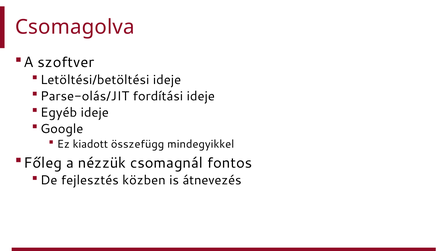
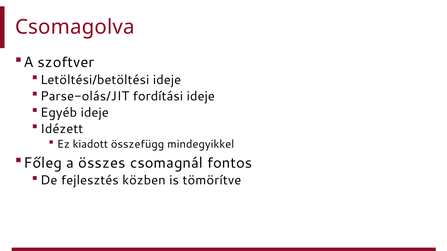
Google: Google -> Idézett (62, 129)
nézzük: nézzük -> összes (102, 163)
átnevezés: átnevezés -> tömörítve (212, 181)
